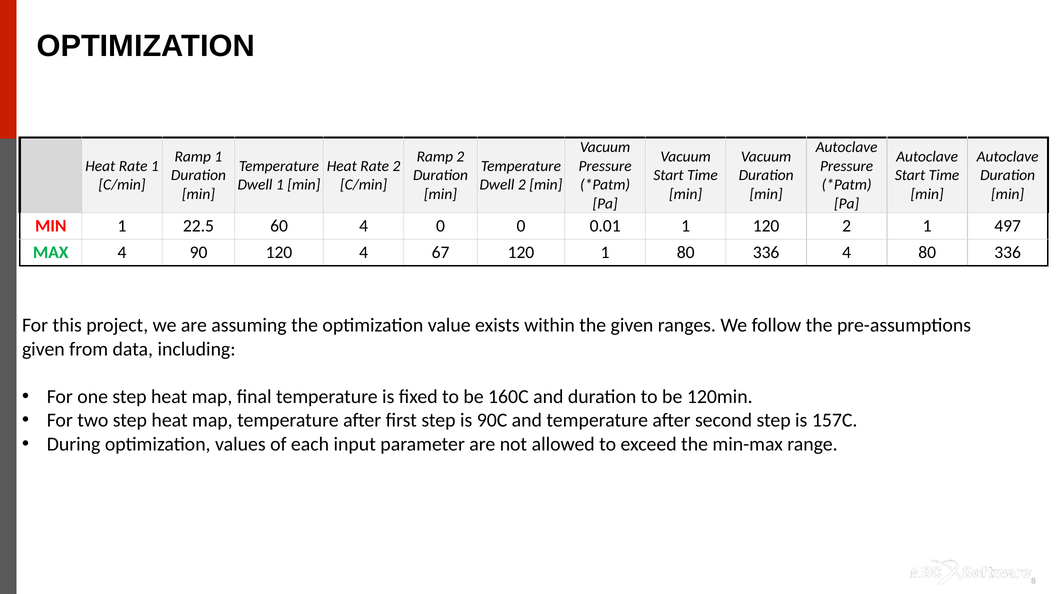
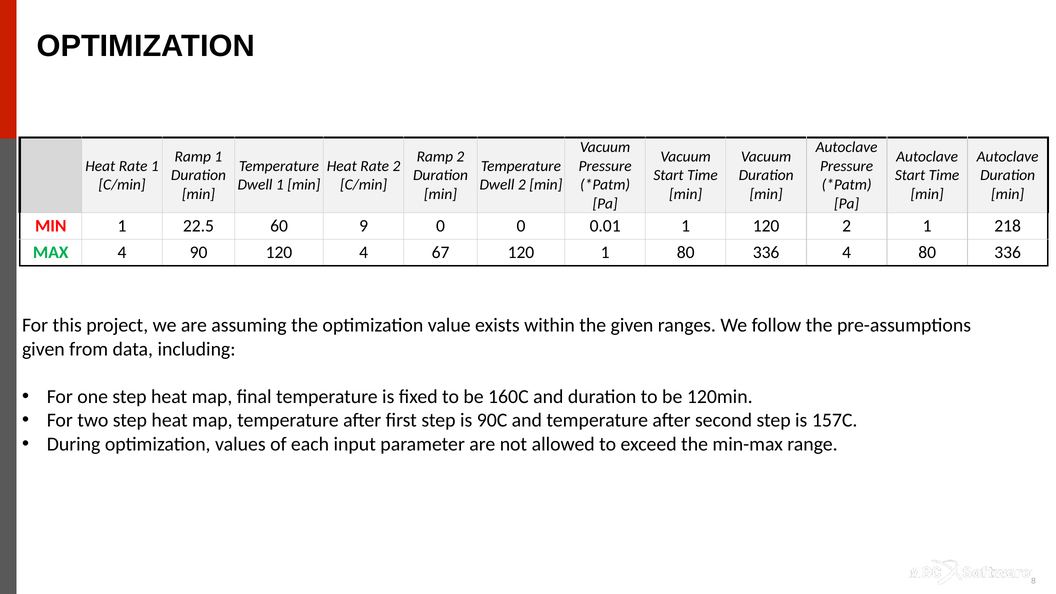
60 4: 4 -> 9 (364, 226)
497: 497 -> 218 (1008, 226)
